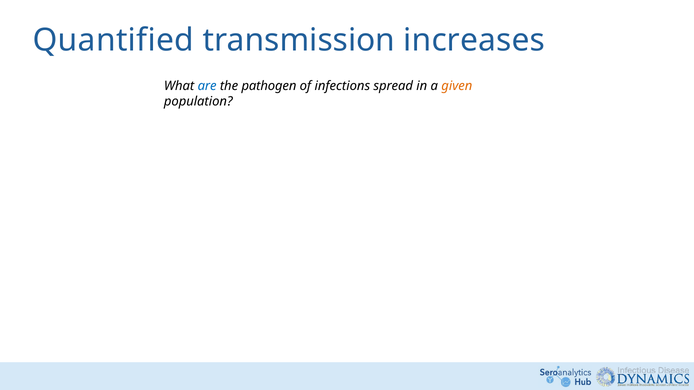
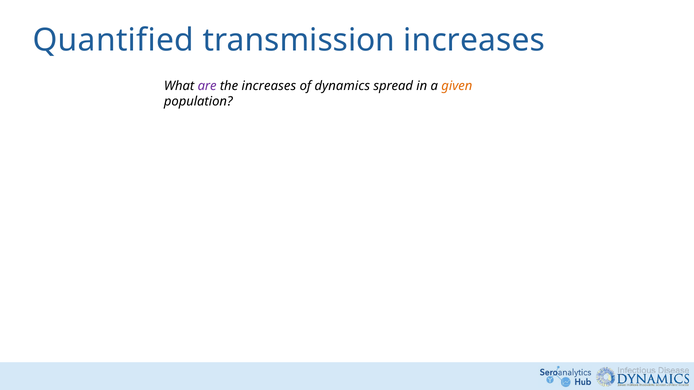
are colour: blue -> purple (207, 86)
the pathogen: pathogen -> increases (269, 86)
infections: infections -> dynamics (342, 86)
